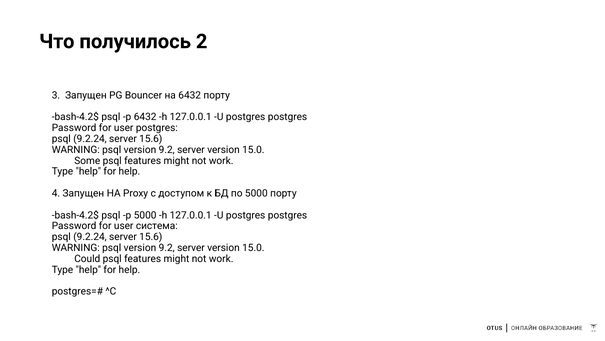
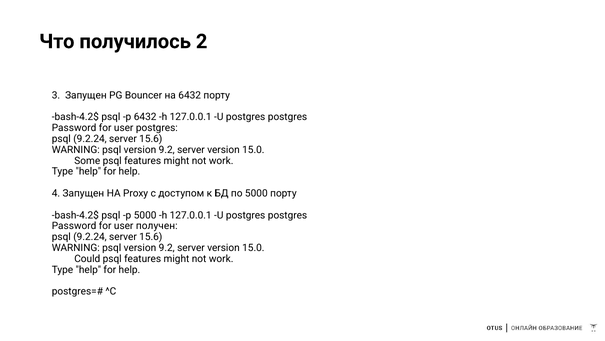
система: система -> получен (157, 226)
